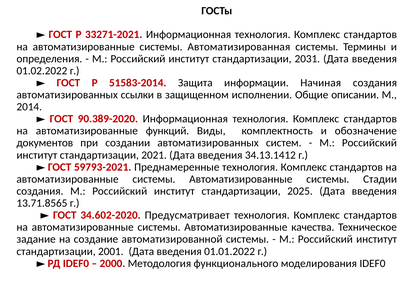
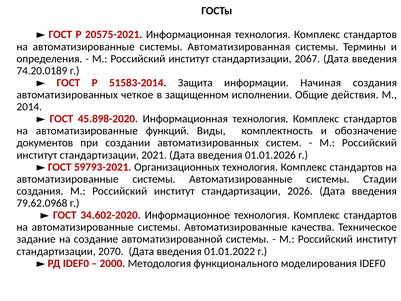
33271-2021: 33271-2021 -> 20575-2021 (114, 35)
2031: 2031 -> 2067 (307, 59)
01.02.2022: 01.02.2022 -> 74.20.0189 (42, 71)
ссылки: ссылки -> четкое (137, 95)
описании: описании -> действия (355, 95)
90.389-2020: 90.389-2020 -> 45.898-2020 (108, 119)
34.13.1412: 34.13.1412 -> 01.01.2026 (270, 155)
Преднамеренные: Преднамеренные -> Организационных (177, 167)
2025: 2025 -> 2026 (300, 191)
13.71.8565: 13.71.8565 -> 79.62.0968 (42, 203)
Предусматривает: Предусматривает -> Информационное (187, 215)
2001: 2001 -> 2070 (111, 251)
